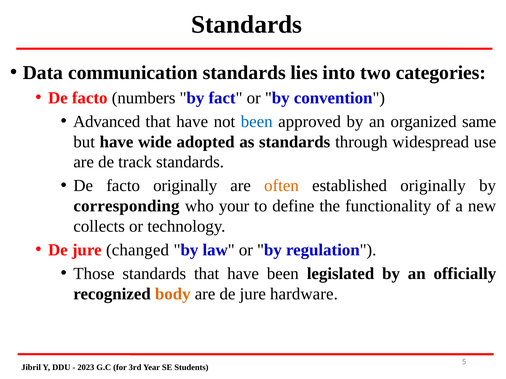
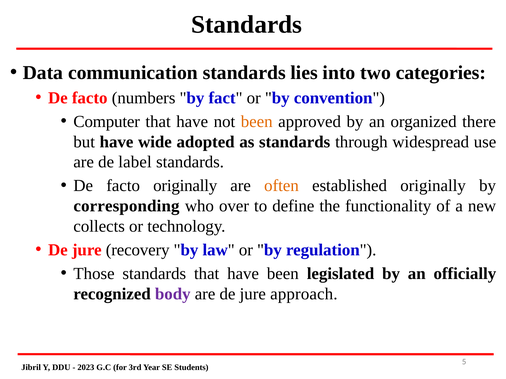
Advanced: Advanced -> Computer (107, 122)
been colour: blue -> orange (257, 122)
same: same -> there (479, 122)
track: track -> label (135, 162)
your: your -> over (234, 206)
changed: changed -> recovery (138, 250)
body colour: orange -> purple (173, 294)
hardware: hardware -> approach (304, 294)
